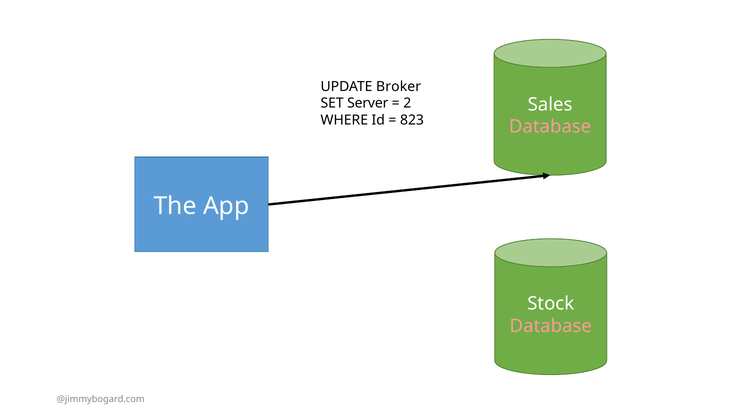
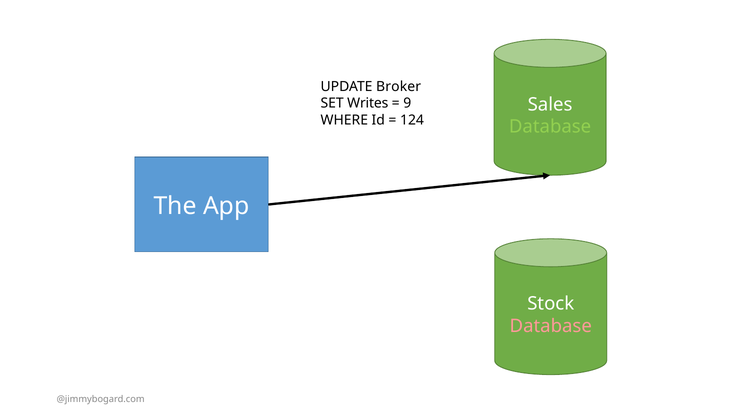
Server: Server -> Writes (368, 103)
2: 2 -> 9 (407, 103)
823: 823 -> 124 (412, 120)
Database colour: pink -> light green (550, 127)
